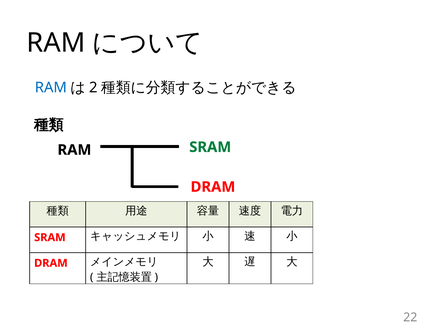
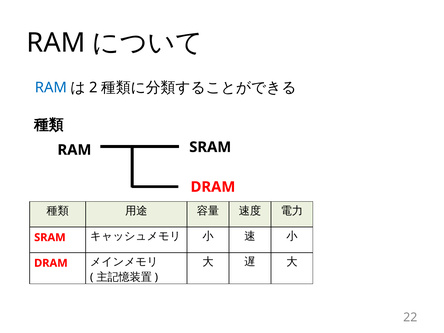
SRAM colour: green -> black (210, 147)
